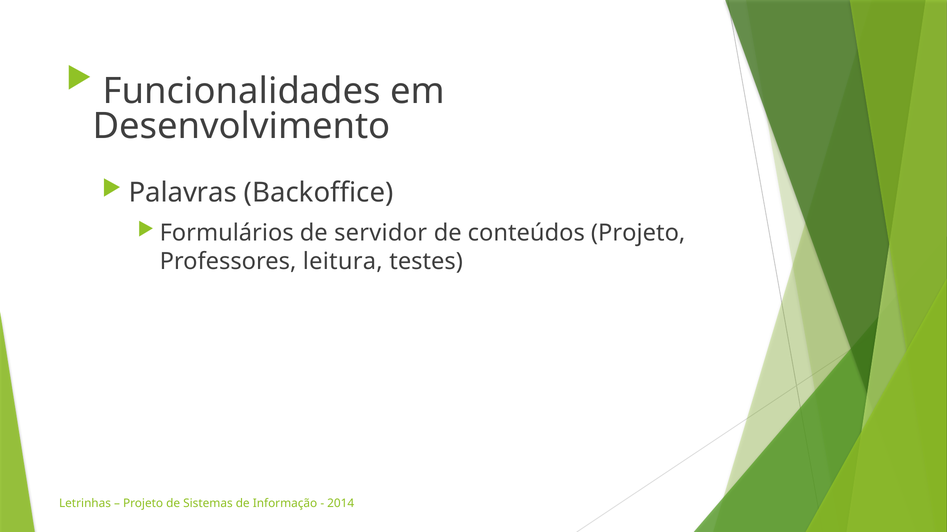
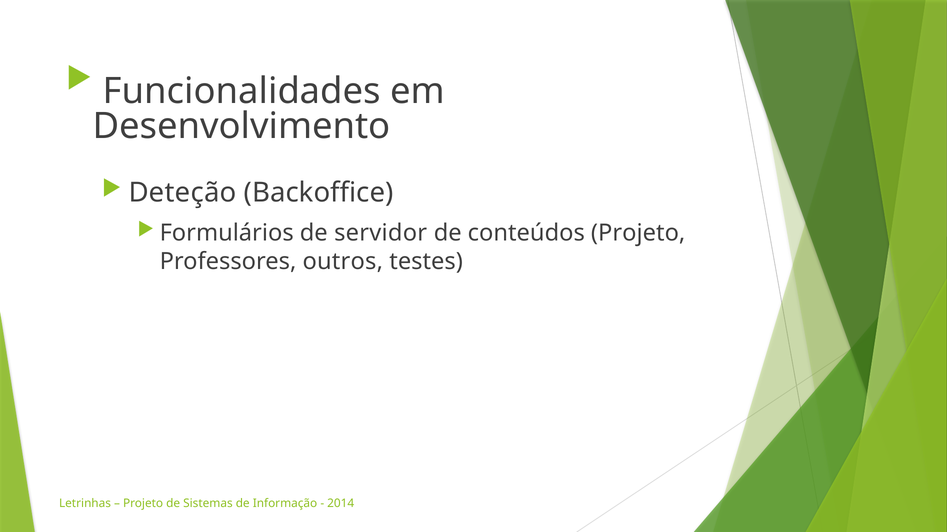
Palavras: Palavras -> Deteção (183, 193)
leitura: leitura -> outros (343, 262)
